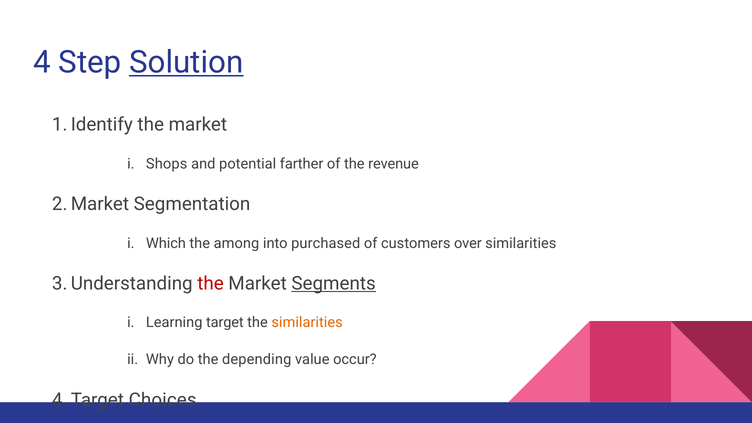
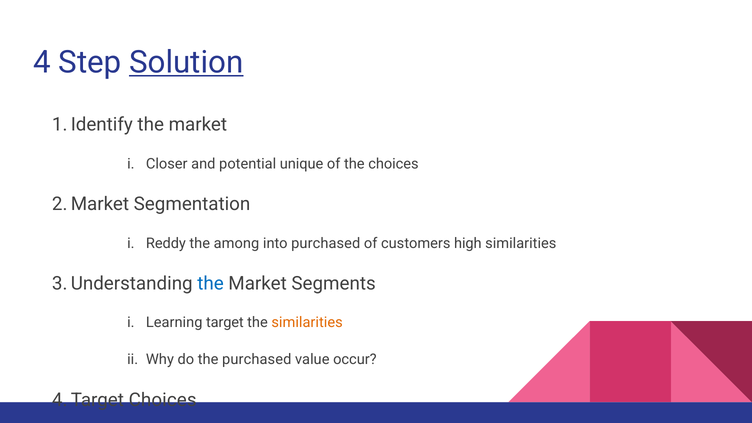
Shops: Shops -> Closer (167, 164)
farther: farther -> unique (302, 164)
the revenue: revenue -> choices (393, 164)
Which: Which -> Reddy (166, 243)
over: over -> high (468, 243)
the colour: red -> blue (211, 284)
Segments underline: present -> none (334, 284)
the depending: depending -> purchased (257, 360)
